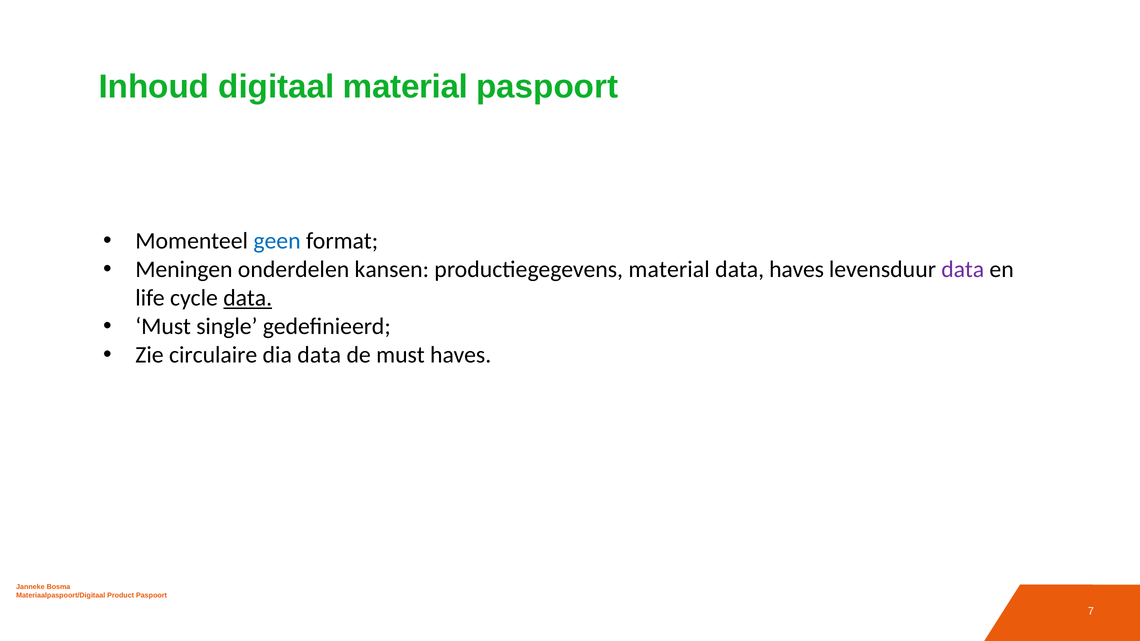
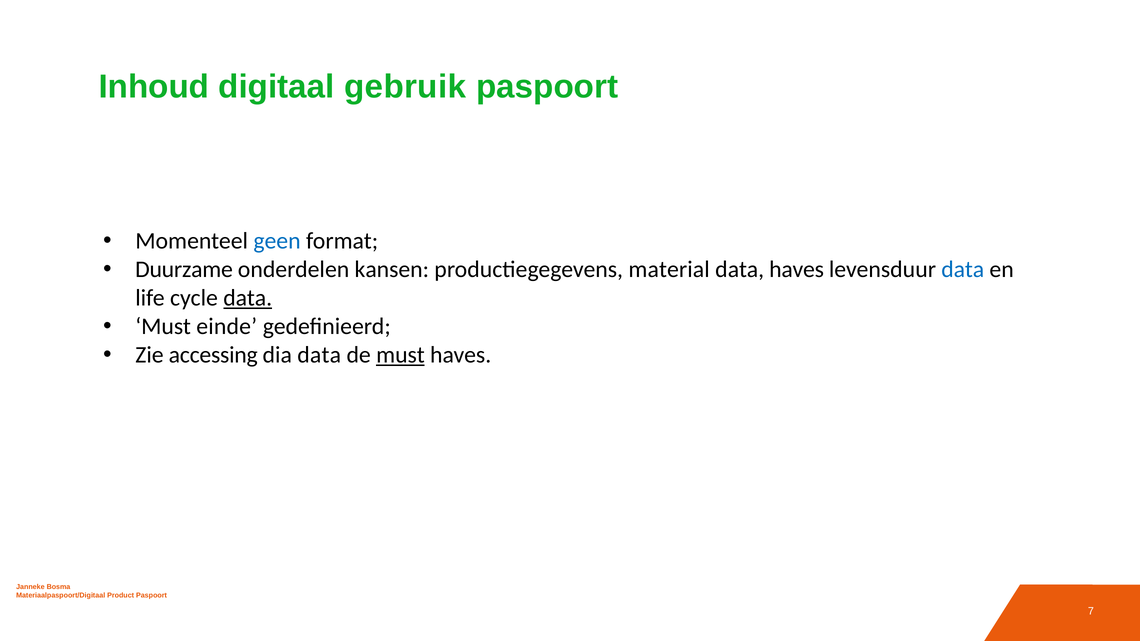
digitaal material: material -> gebruik (405, 87)
Meningen: Meningen -> Duurzame (184, 270)
data colour: purple -> blue (963, 270)
single: single -> einde (227, 327)
circulaire: circulaire -> accessing (213, 355)
must underline: none -> present (400, 355)
